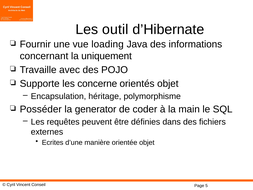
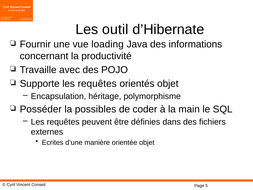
uniquement: uniquement -> productivité (106, 56)
Supporte les concerne: concerne -> requêtes (97, 84)
generator: generator -> possibles (96, 109)
